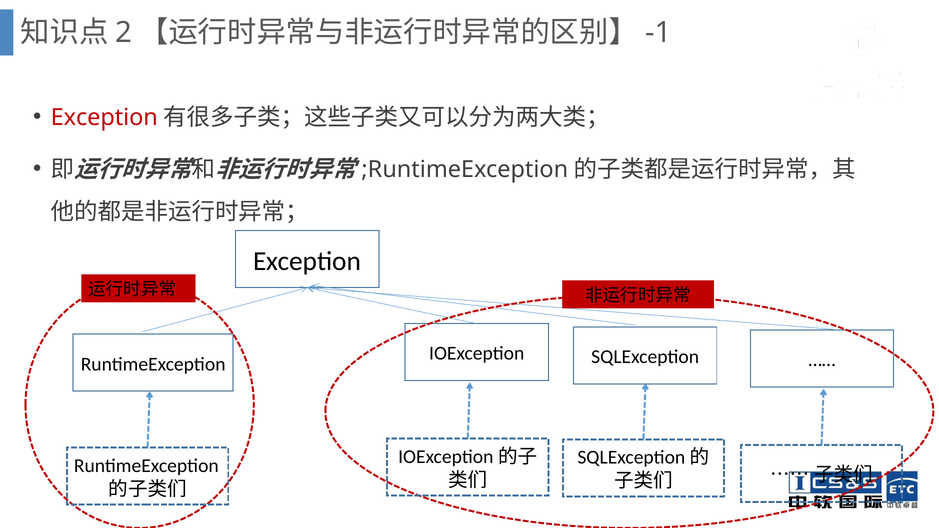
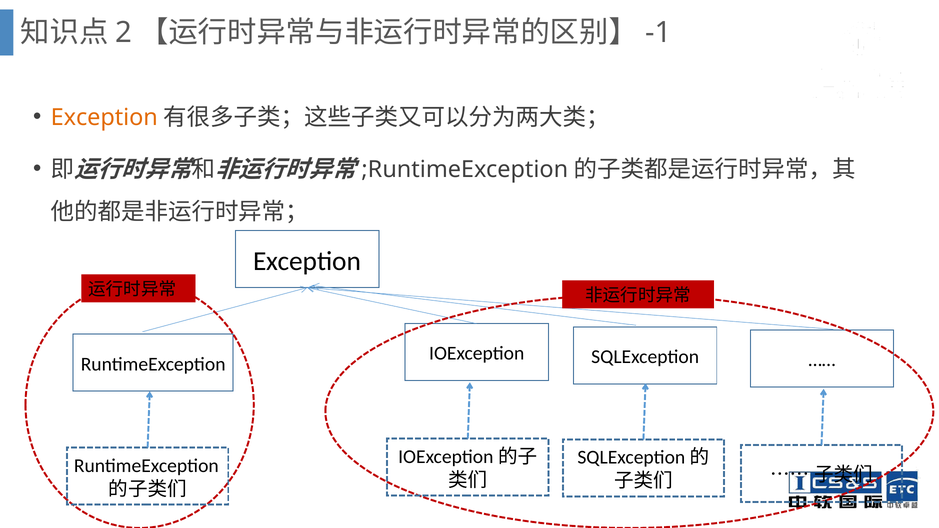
Exception colour: red -> orange (104, 118)
